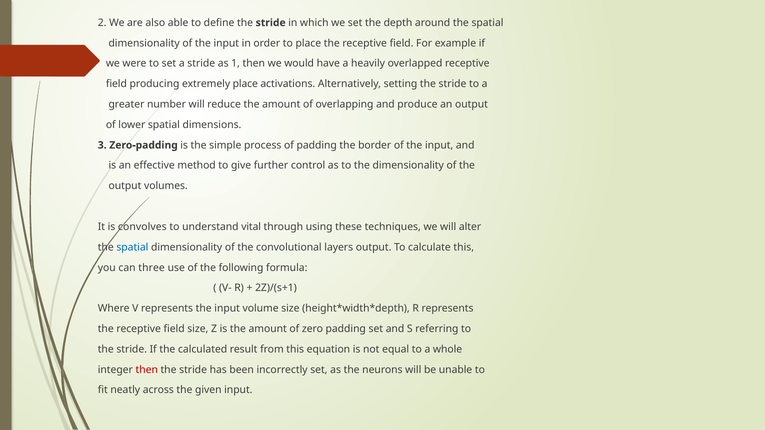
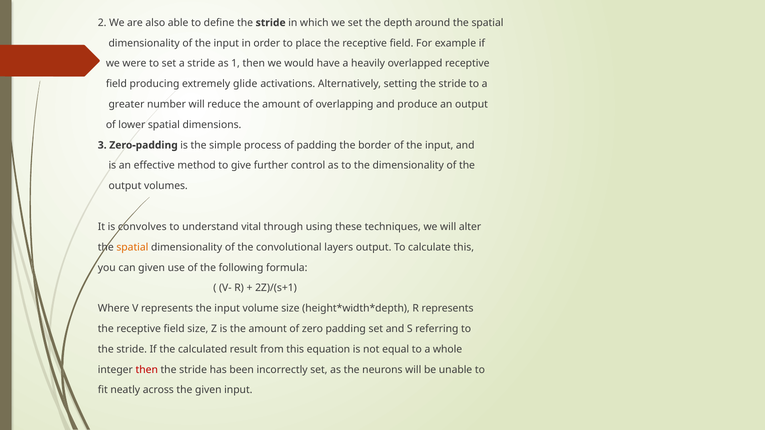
extremely place: place -> glide (245, 84)
spatial colour: blue -> orange (132, 247)
can three: three -> given (152, 268)
